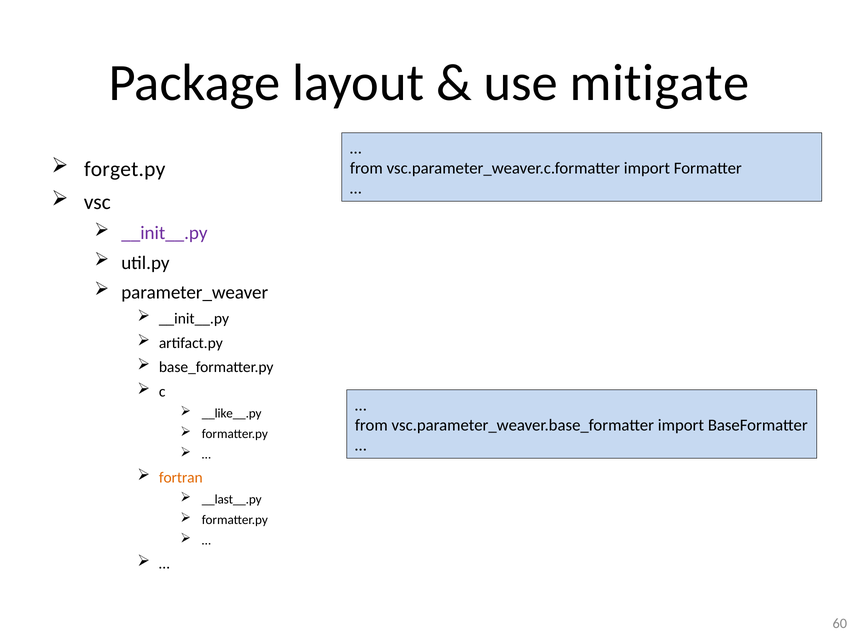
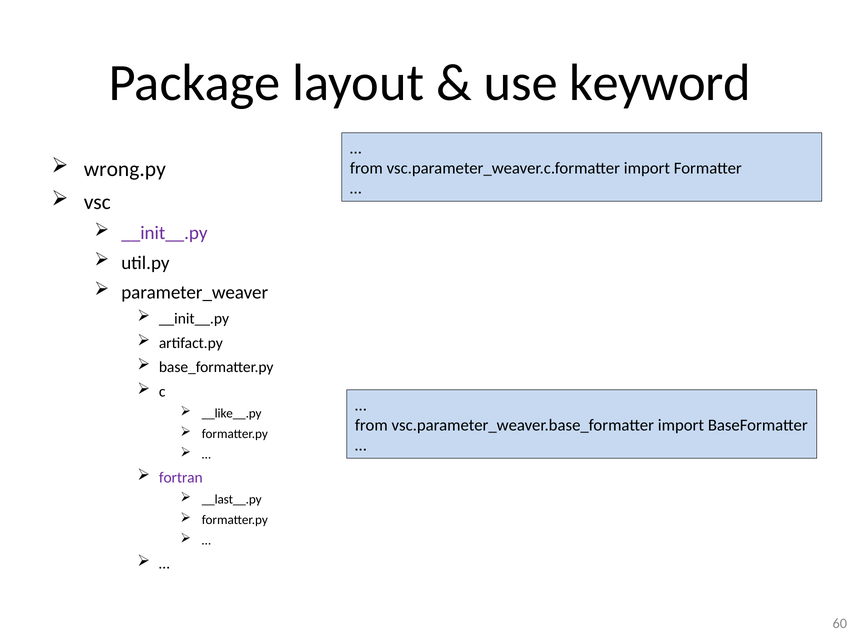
mitigate: mitigate -> keyword (660, 83)
forget.py: forget.py -> wrong.py (125, 169)
fortran colour: orange -> purple (181, 478)
